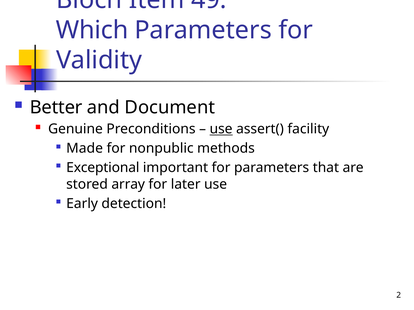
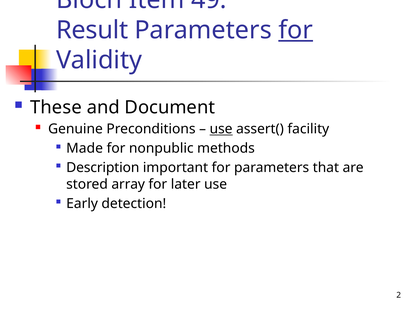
Which: Which -> Result (92, 30)
for underline: none -> present (296, 30)
Better: Better -> These (56, 108)
Exceptional: Exceptional -> Description (103, 168)
